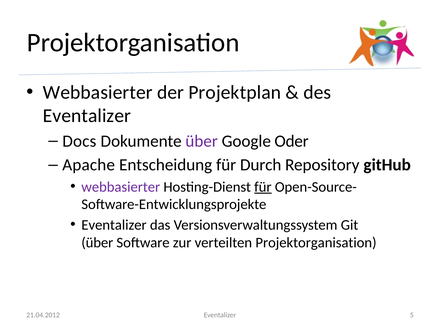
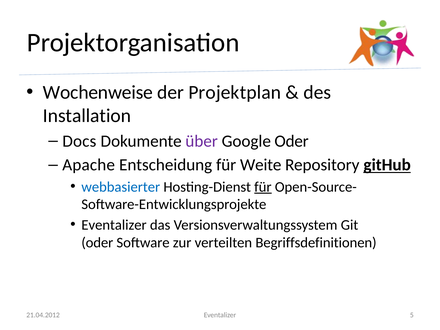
Webbasierter: Webbasierter -> Wochenweise (98, 92)
Eventalizer: Eventalizer -> Installation (87, 116)
Durch: Durch -> Weite (261, 165)
gitHub underline: none -> present (387, 165)
webbasierter colour: purple -> blue (121, 187)
über: über -> oder (97, 243)
verteilten Projektorganisation: Projektorganisation -> Begriffsdefinitionen (316, 243)
